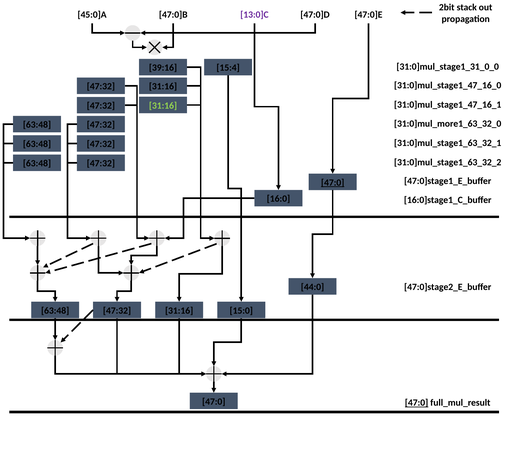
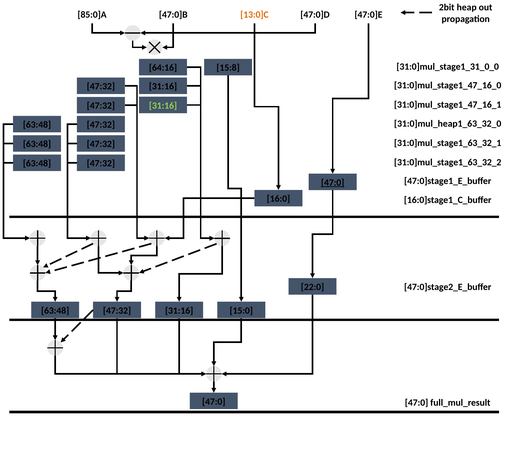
stack: stack -> heap (467, 8)
45:0]A: 45:0]A -> 85:0]A (92, 15)
13:0]C colour: purple -> orange (254, 15)
39:16: 39:16 -> 64:16 (163, 68)
15:4: 15:4 -> 15:8 (228, 68)
31:0]mul_more1_63_32_0: 31:0]mul_more1_63_32_0 -> 31:0]mul_heap1_63_32_0 (448, 124)
44:0: 44:0 -> 22:0 (313, 287)
47:0 underline: present -> none (417, 403)
